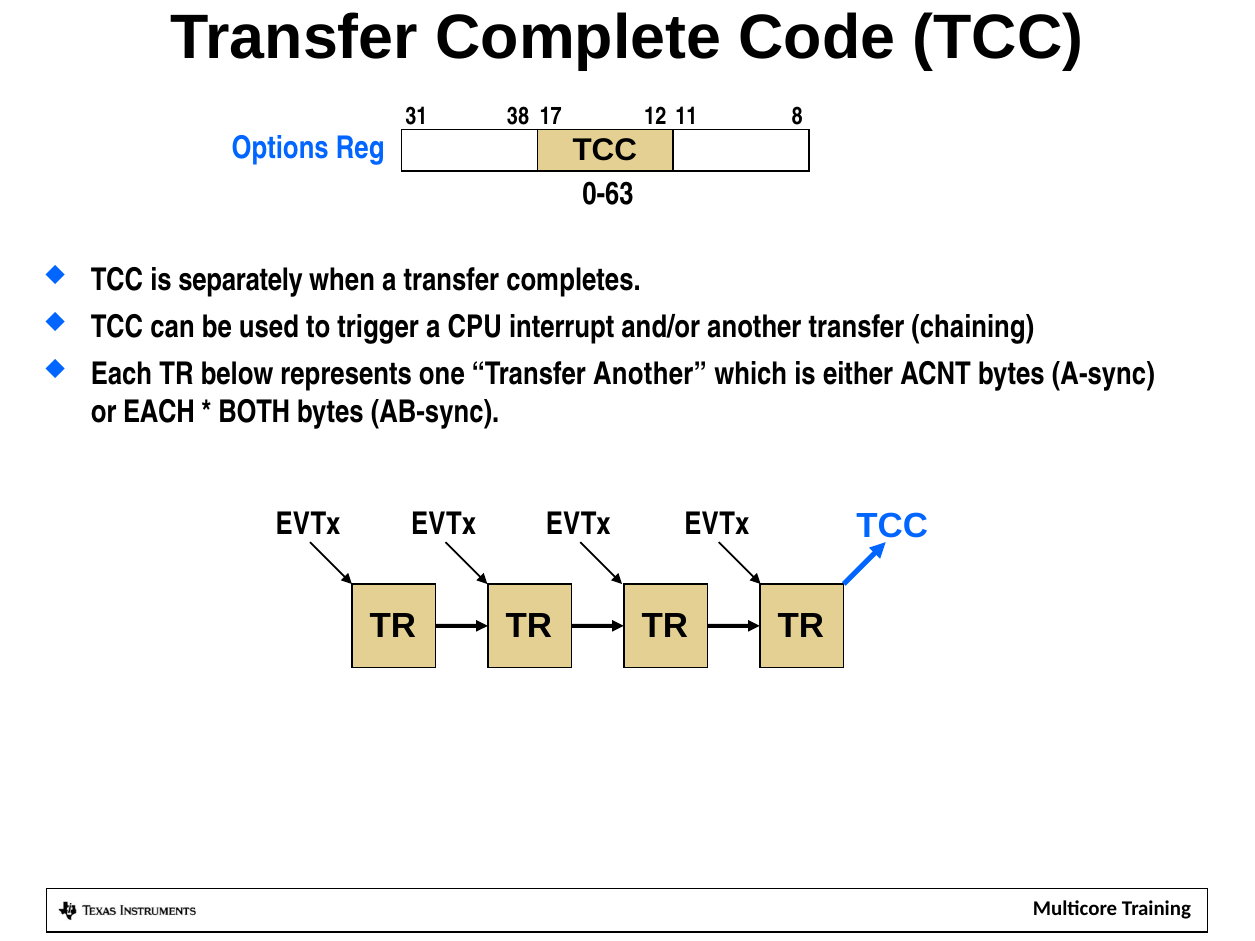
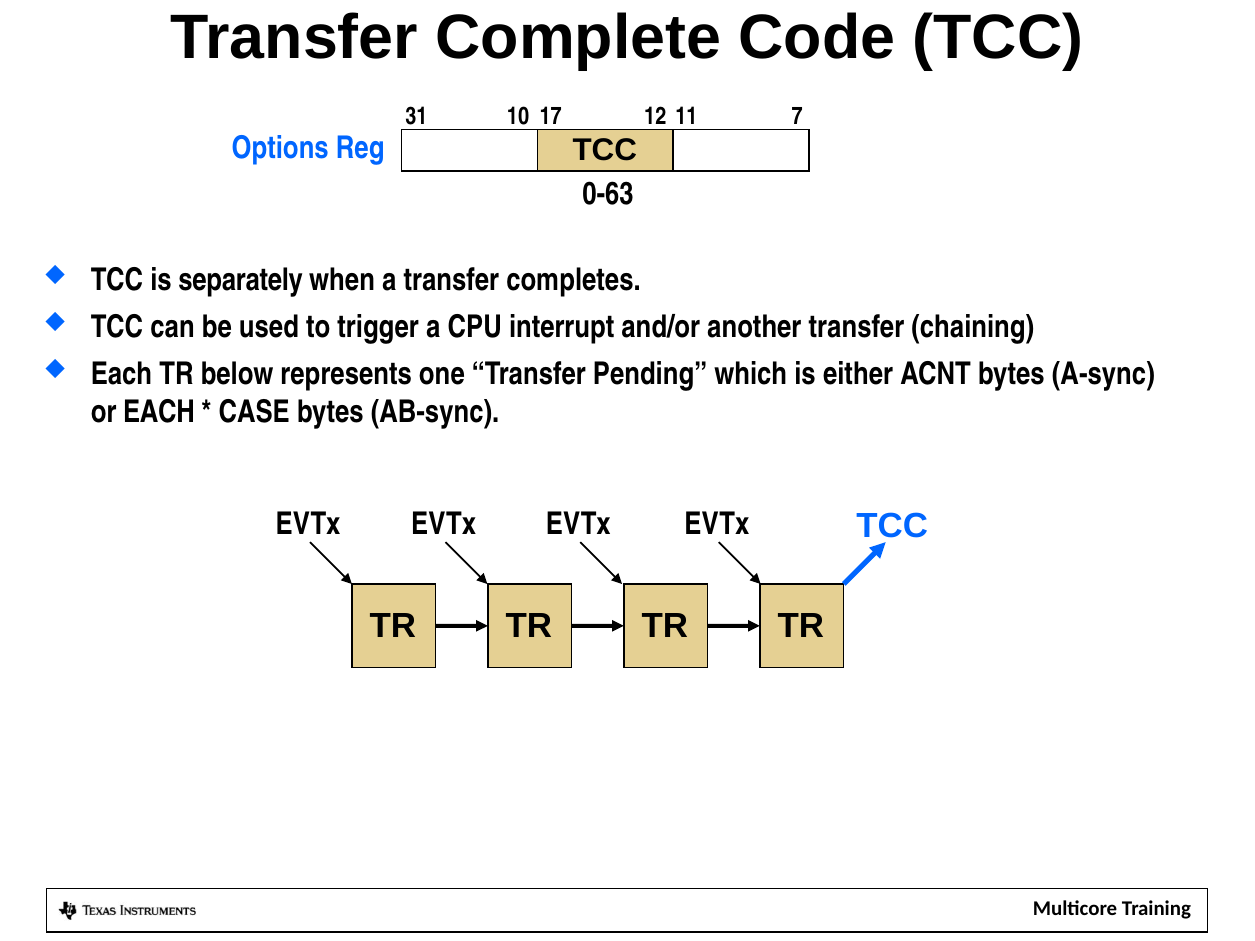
38: 38 -> 10 (518, 116)
8: 8 -> 7 (797, 116)
Transfer Another: Another -> Pending (650, 374)
BOTH: BOTH -> CASE (254, 412)
